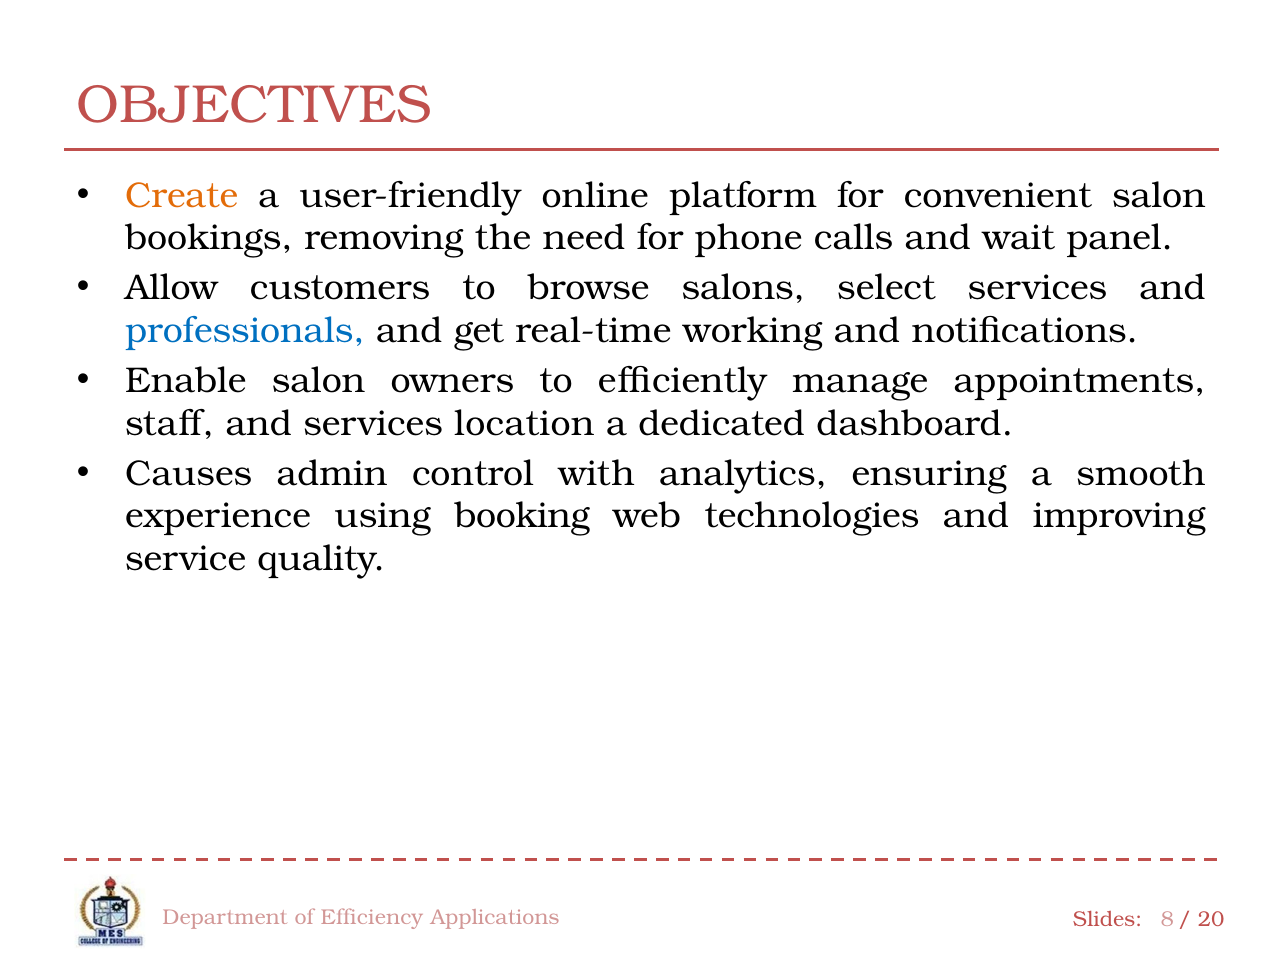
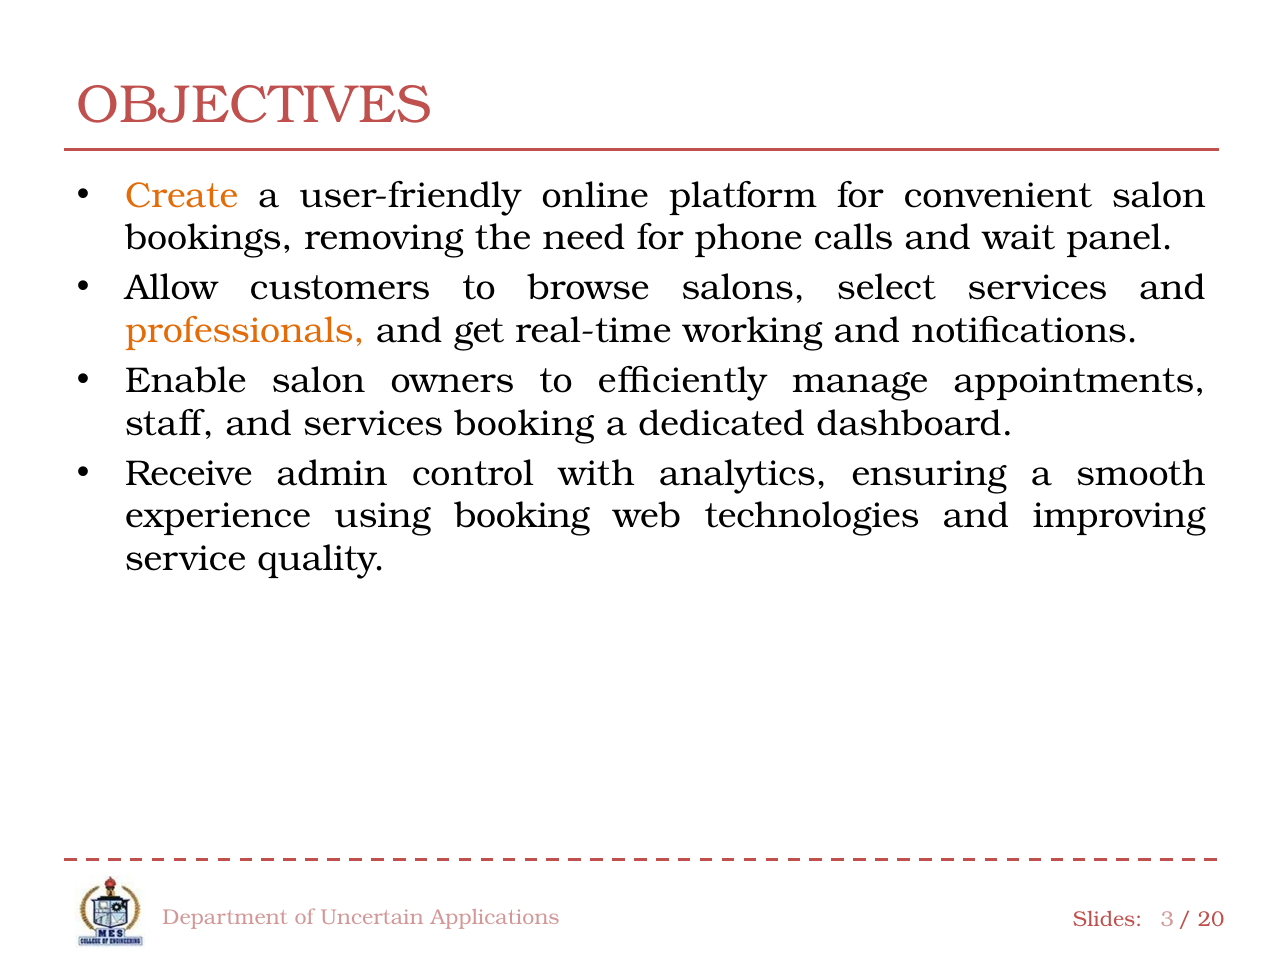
professionals colour: blue -> orange (245, 331)
services location: location -> booking (524, 424)
Causes: Causes -> Receive (189, 474)
Efficiency: Efficiency -> Uncertain (372, 917)
8: 8 -> 3 (1167, 919)
